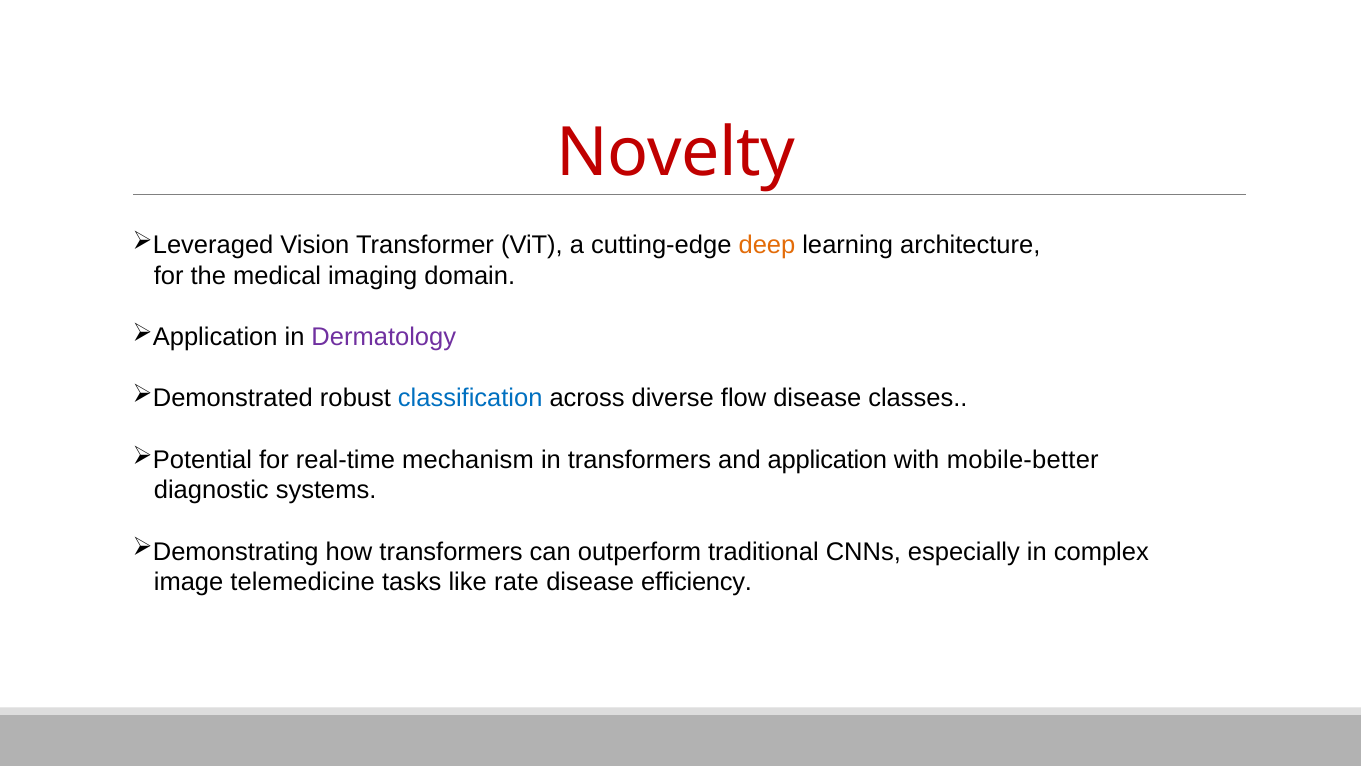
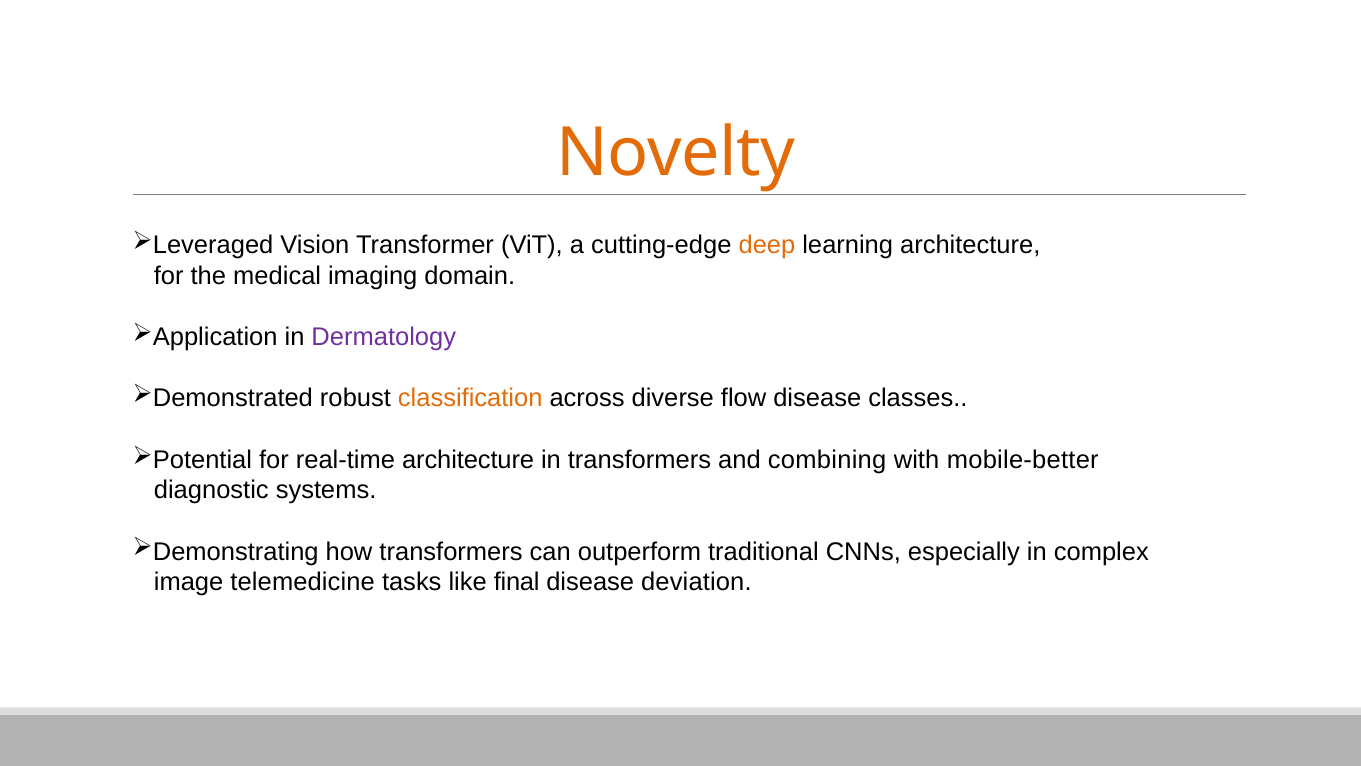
Novelty colour: red -> orange (676, 152)
classification colour: blue -> orange (470, 398)
real-time mechanism: mechanism -> architecture (468, 460)
application: application -> combining (827, 460)
rate: rate -> final (517, 582)
efficiency: efficiency -> deviation (696, 582)
